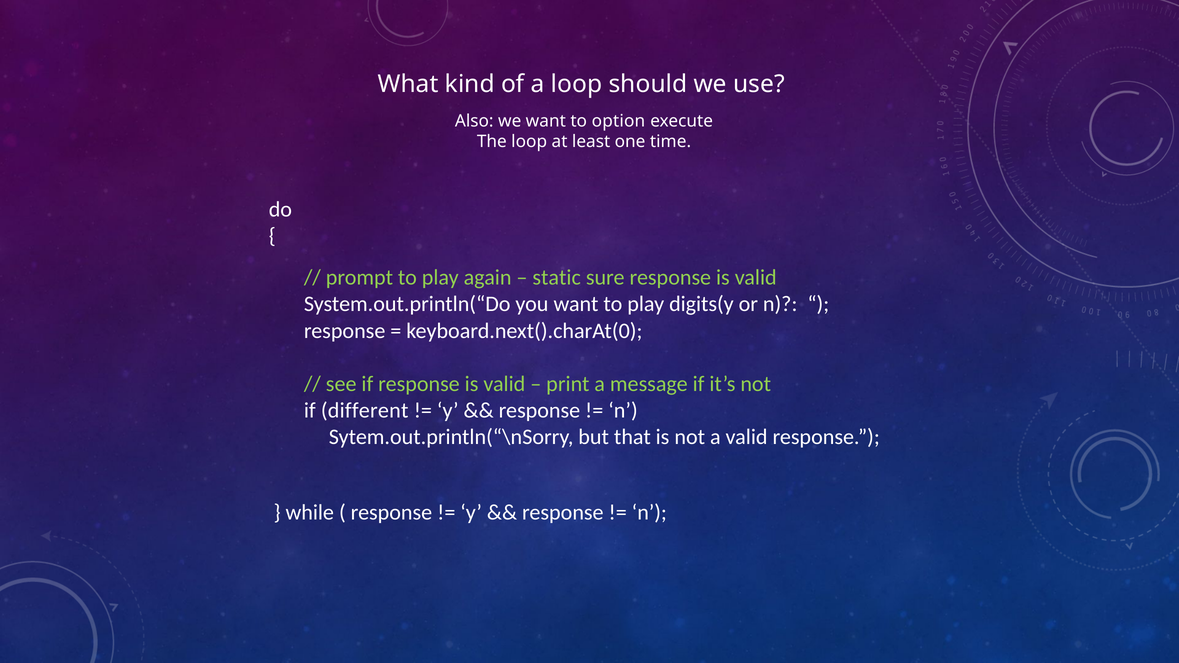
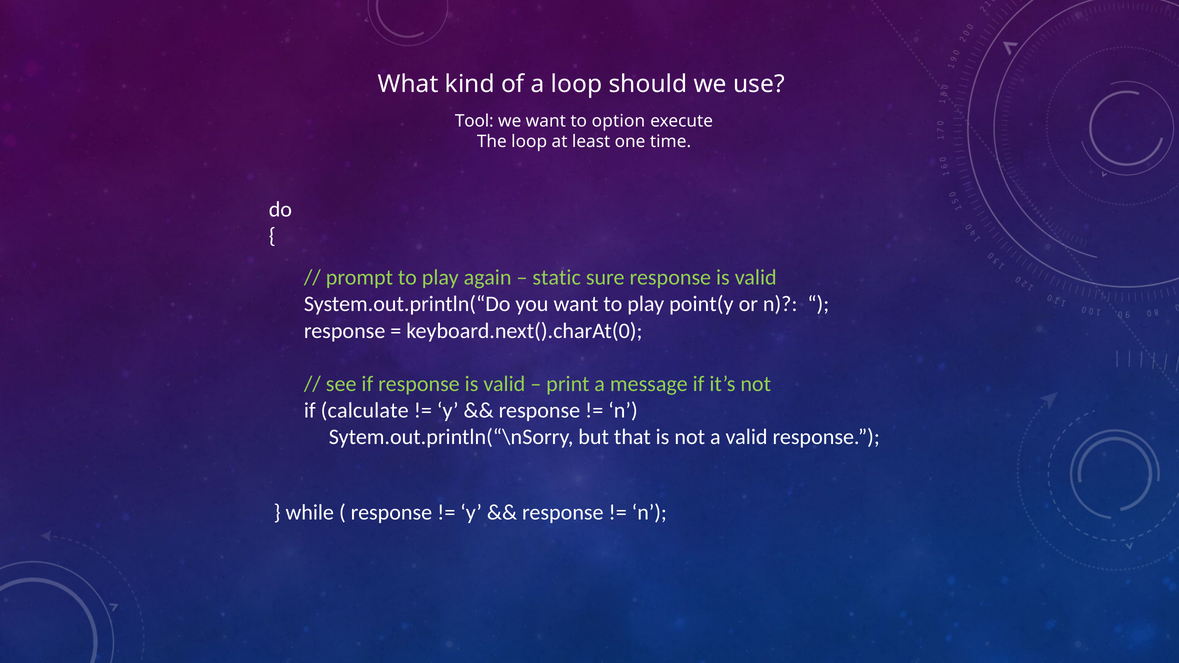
Also: Also -> Tool (474, 121)
digits(y: digits(y -> point(y (701, 304)
different: different -> calculate (365, 410)
